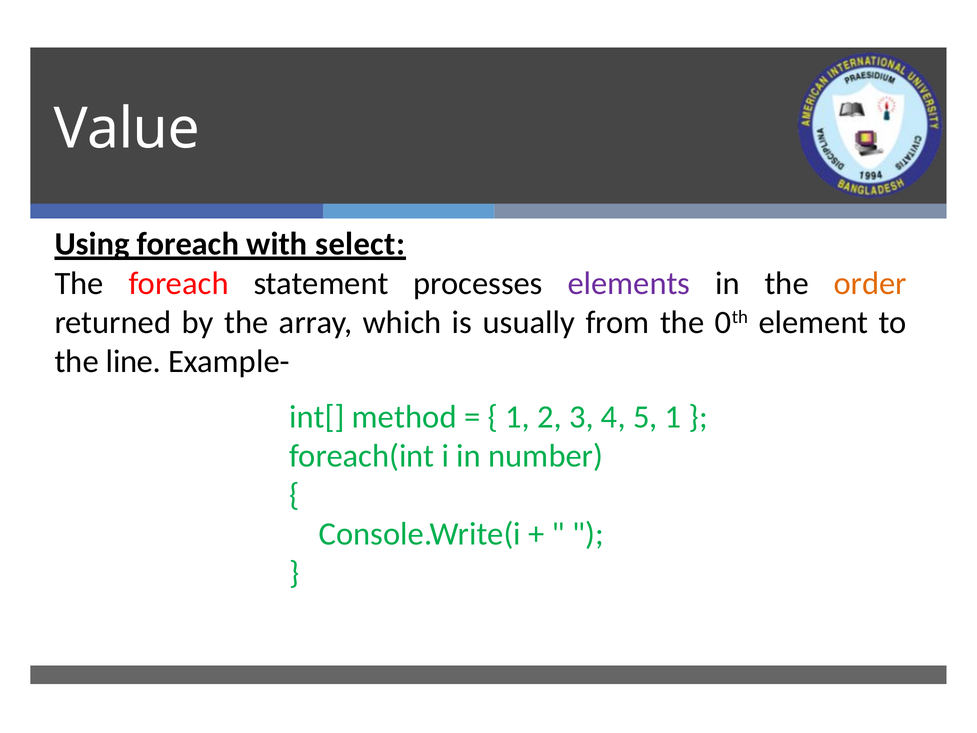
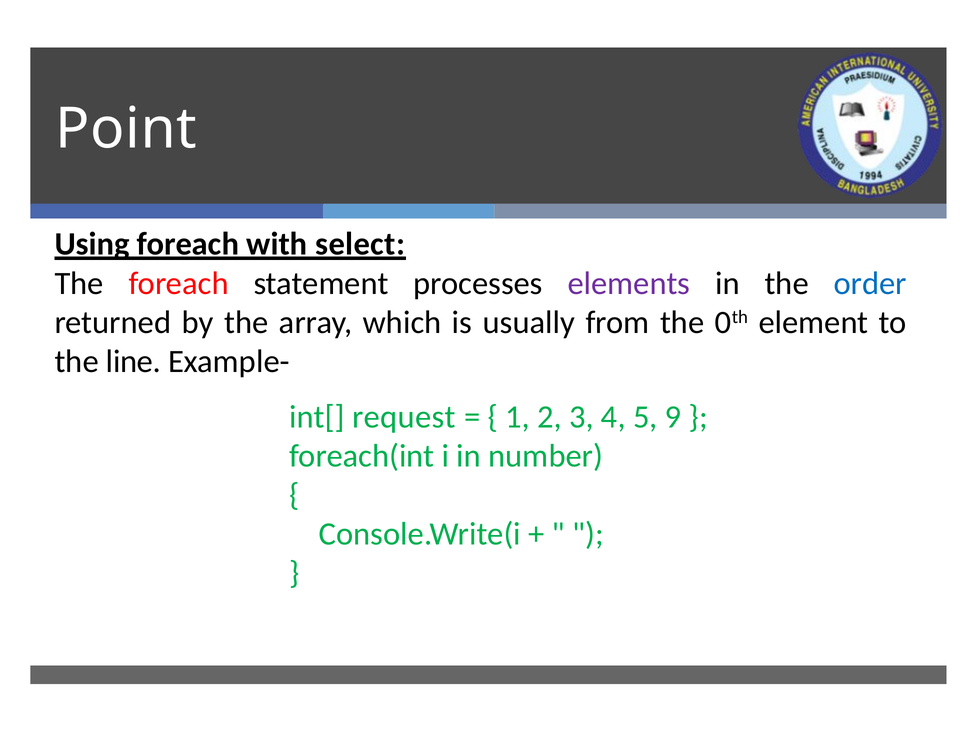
Value: Value -> Point (126, 129)
order colour: orange -> blue (870, 283)
method: method -> request (404, 417)
5 1: 1 -> 9 (673, 417)
